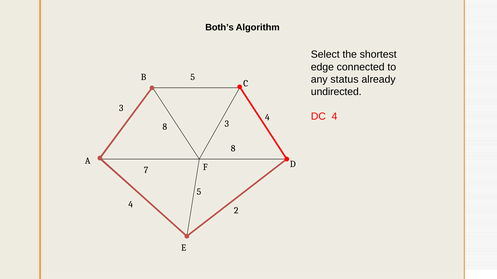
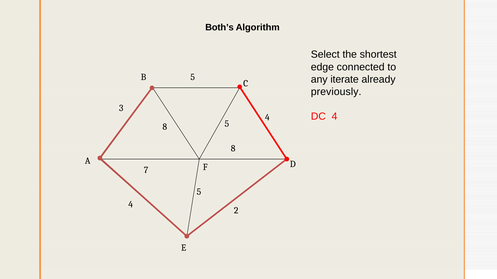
status: status -> iterate (345, 80)
undirected: undirected -> previously (336, 92)
8 3: 3 -> 5 (227, 124)
